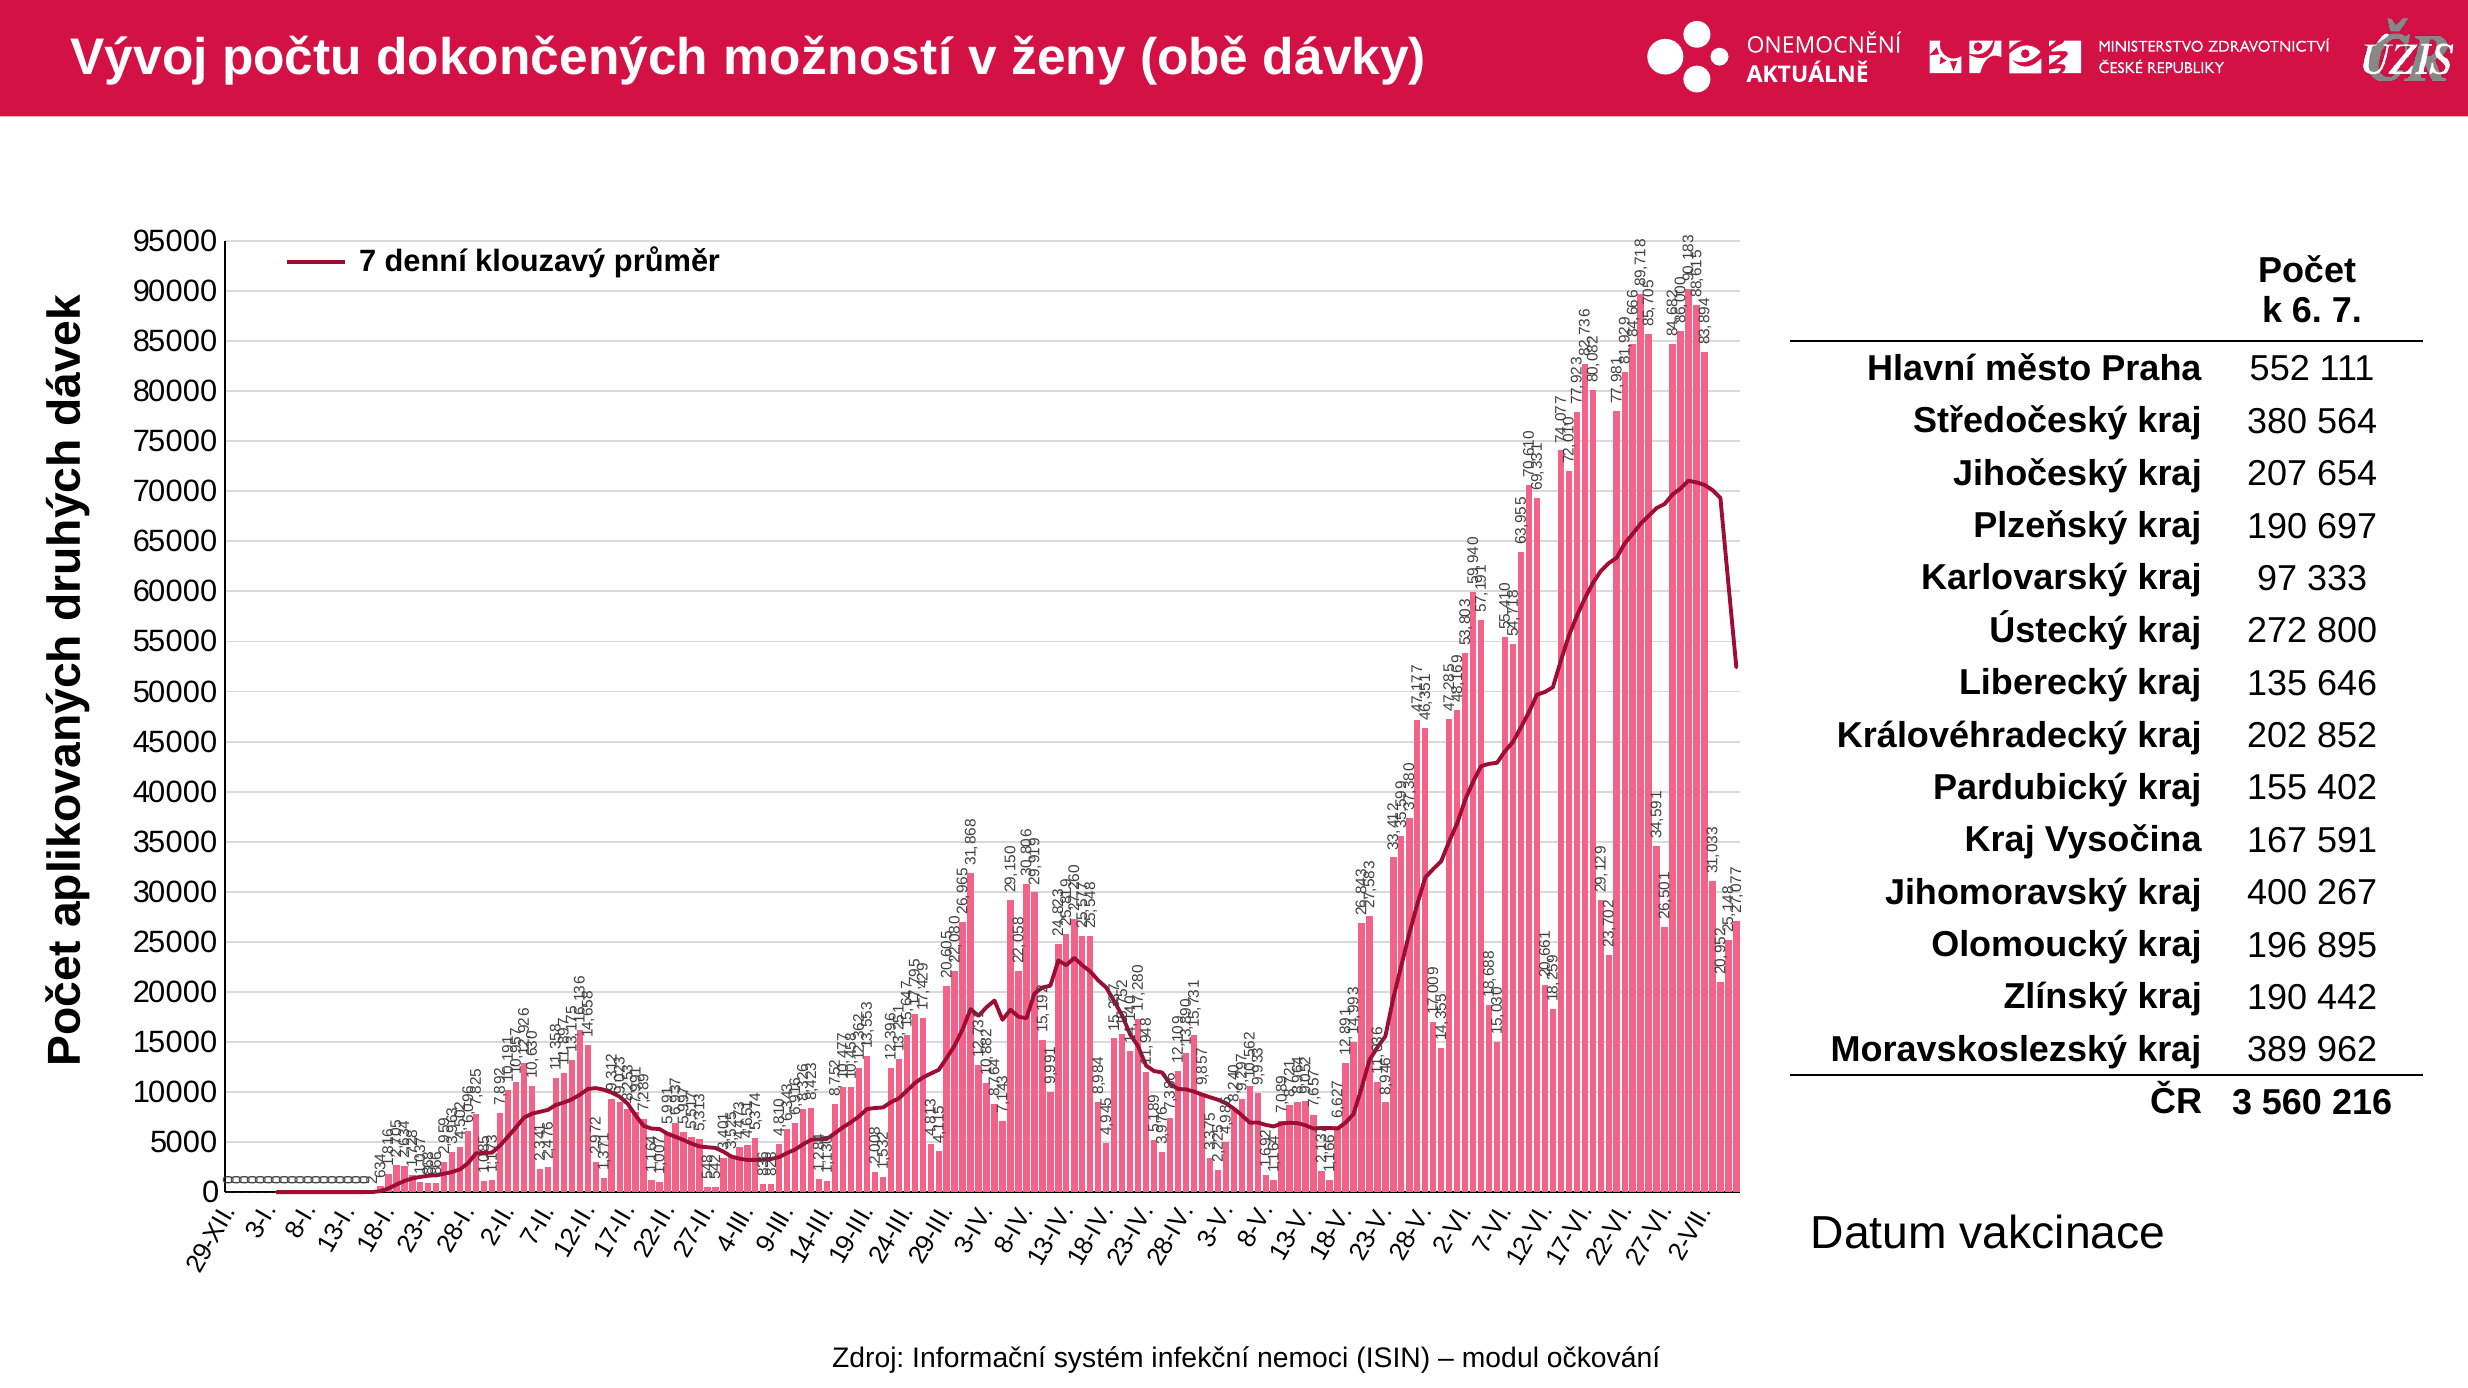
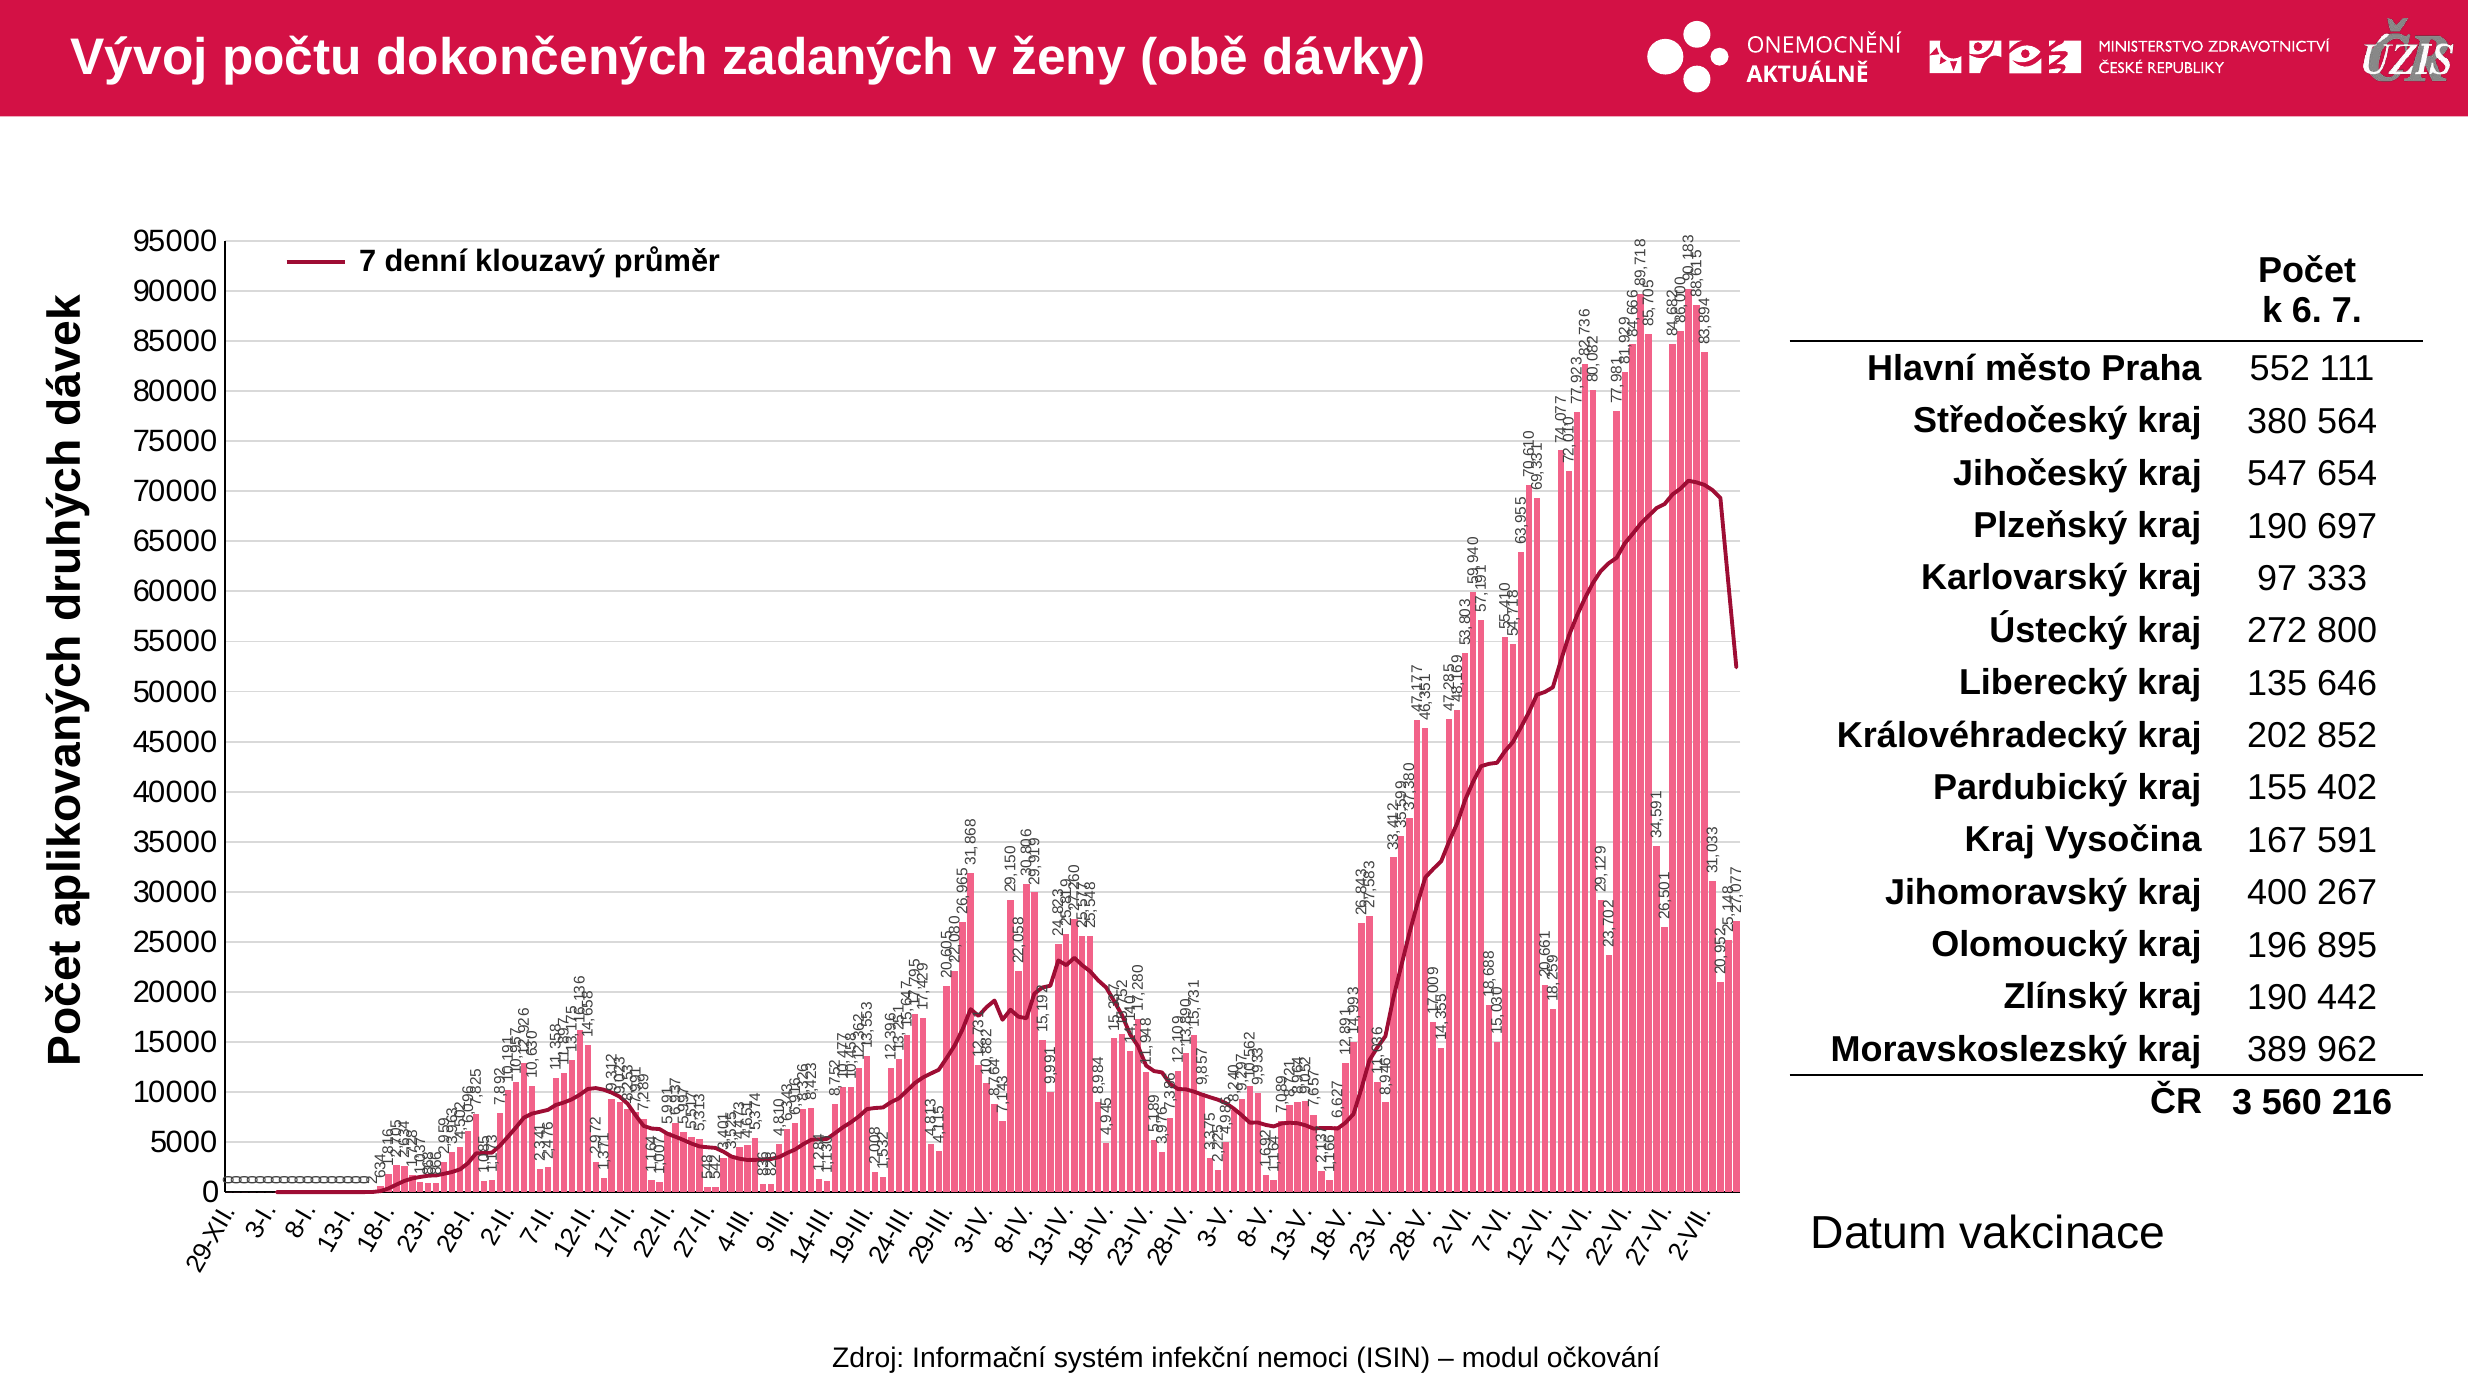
možností: možností -> zadaných (838, 58)
207: 207 -> 547 (2277, 474)
